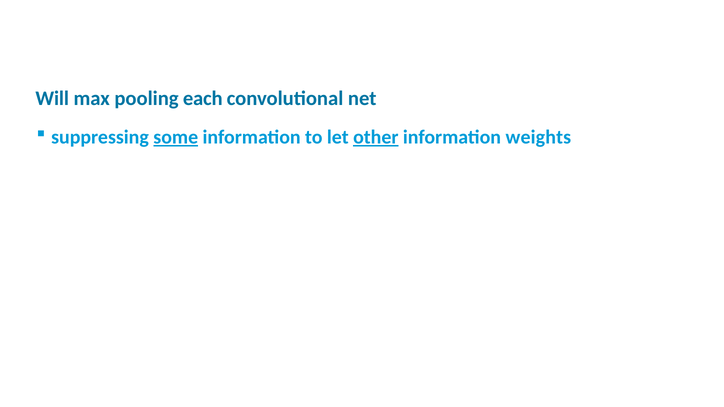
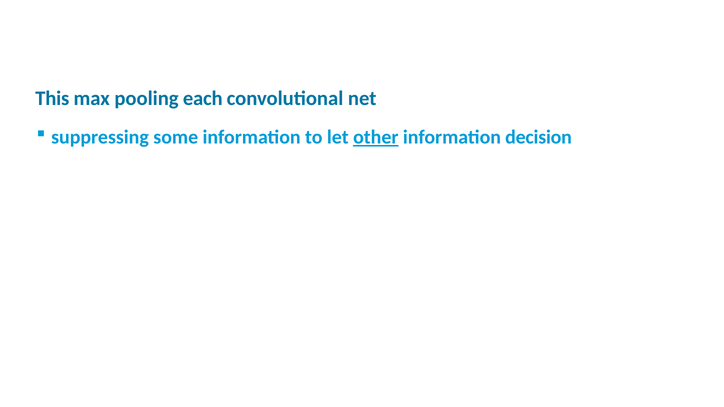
Will: Will -> This (52, 98)
some underline: present -> none (176, 137)
weights: weights -> decision (539, 137)
